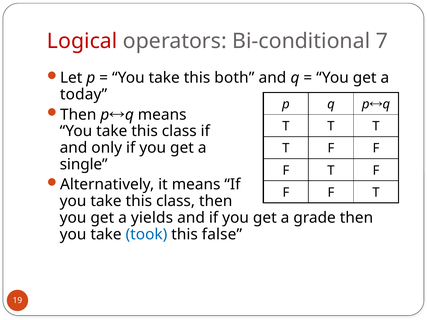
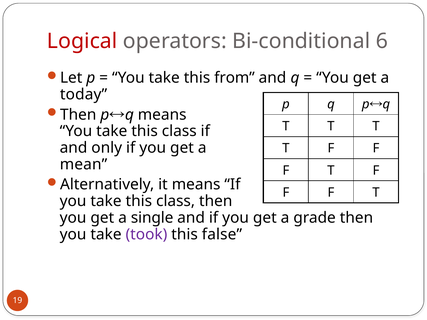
7: 7 -> 6 (382, 41)
both: both -> from (234, 78)
single: single -> mean (84, 165)
yields: yields -> single (152, 218)
took colour: blue -> purple (146, 235)
